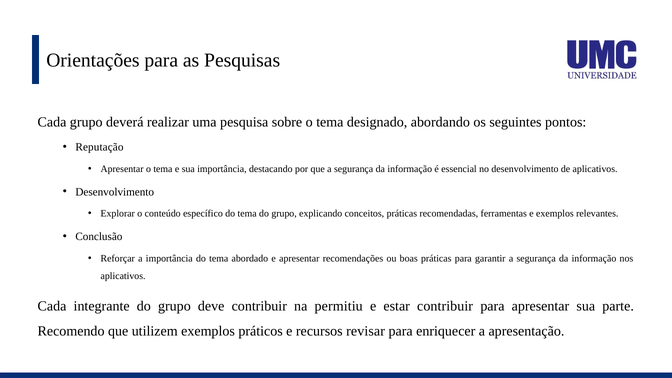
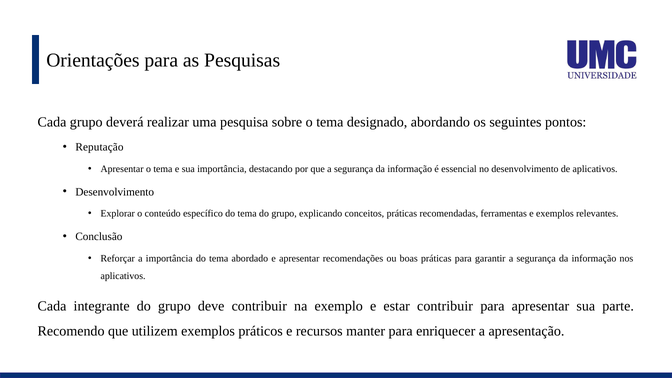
permitiu: permitiu -> exemplo (339, 306)
revisar: revisar -> manter (366, 331)
